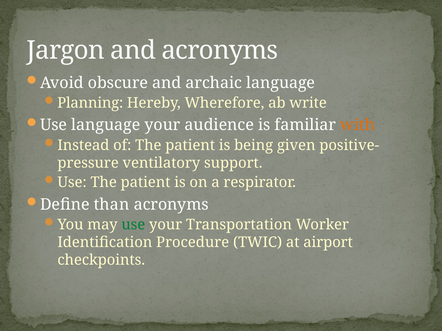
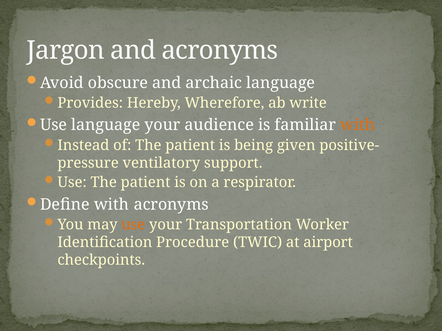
Planning: Planning -> Provides (90, 103)
Define than: than -> with (112, 205)
use colour: green -> orange (133, 225)
